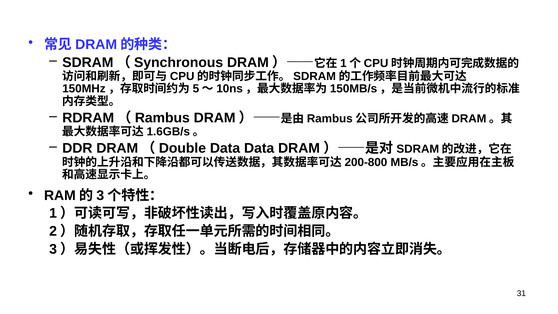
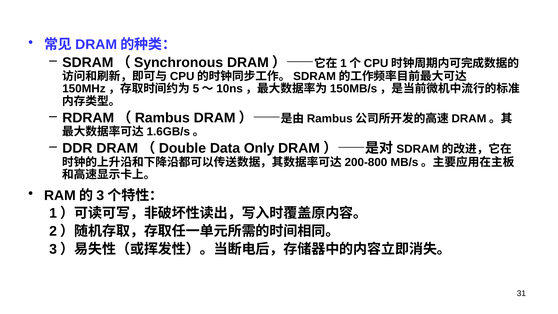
Data Data: Data -> Only (259, 148)
